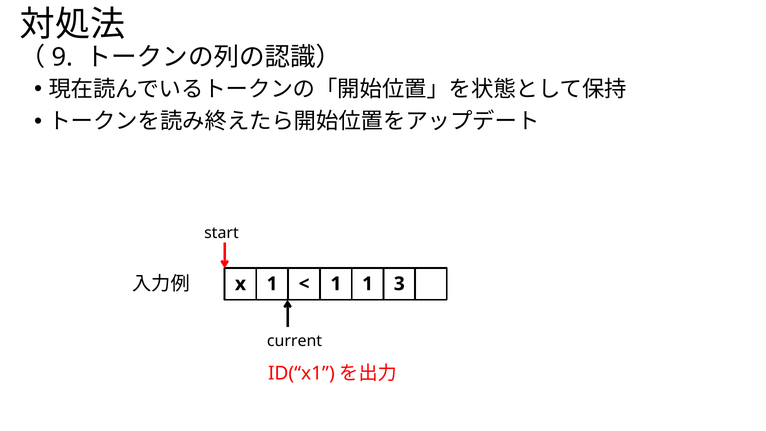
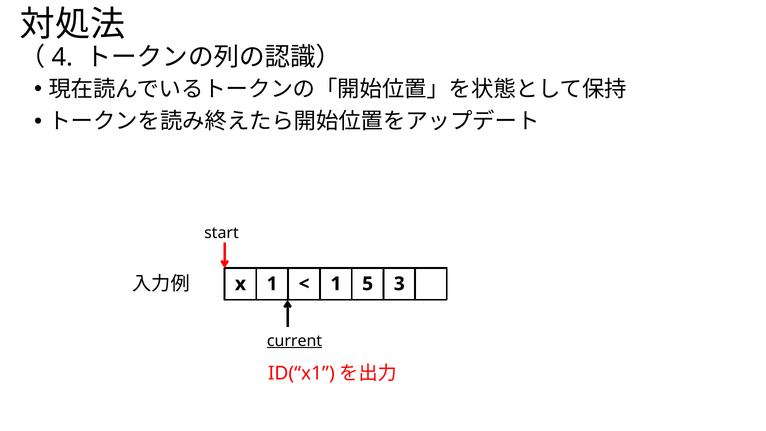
9: 9 -> 4 (62, 58)
1: 1 -> 5 (368, 284)
current underline: none -> present (295, 341)
